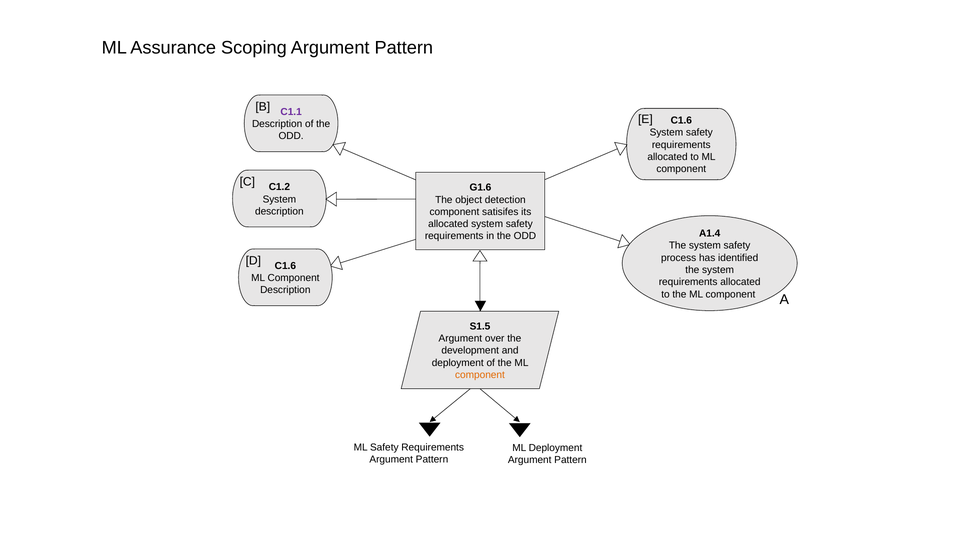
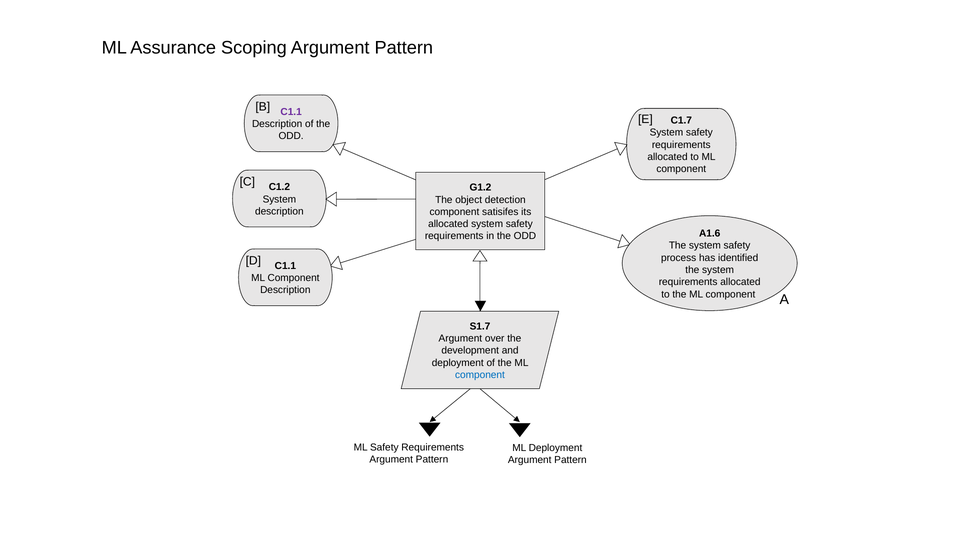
C1.6: C1.6 -> C1.7 (681, 120)
G1.6: G1.6 -> G1.2 (480, 188)
A1.4: A1.4 -> A1.6 (710, 234)
C1.6: C1.6 -> C1.1 (285, 266)
S1.5: S1.5 -> S1.7 (480, 326)
component colour: orange -> blue (480, 375)
